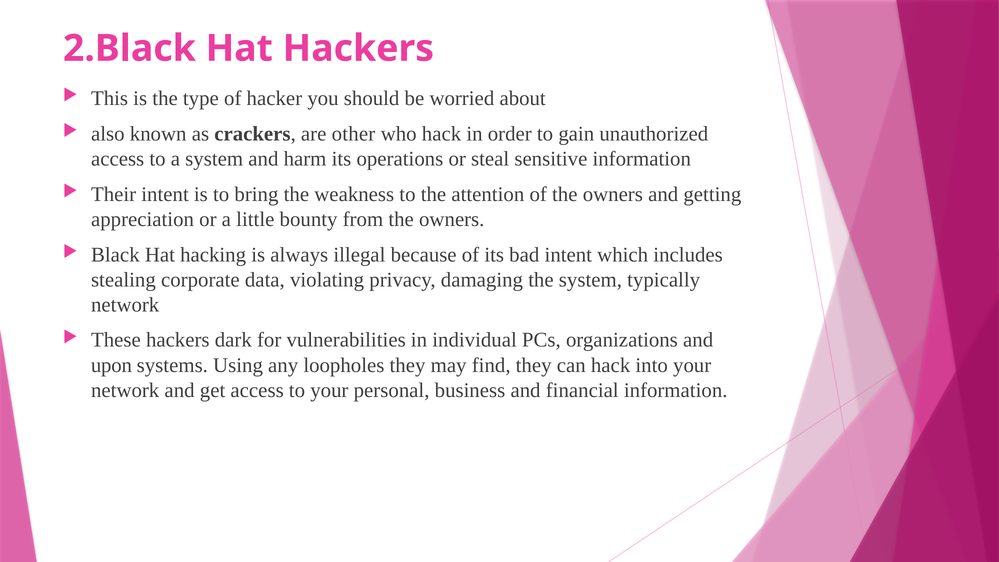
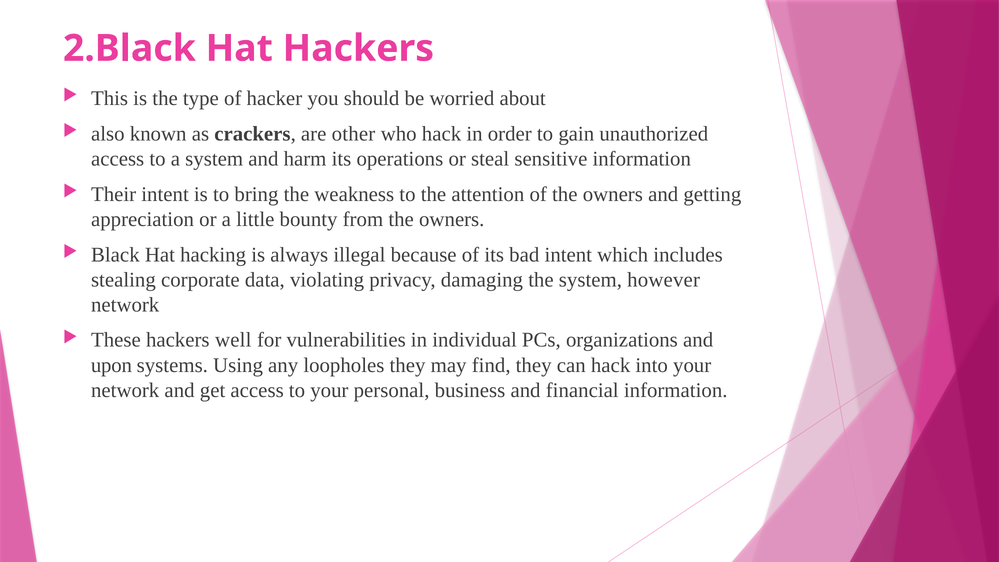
typically: typically -> however (664, 280)
dark: dark -> well (233, 340)
